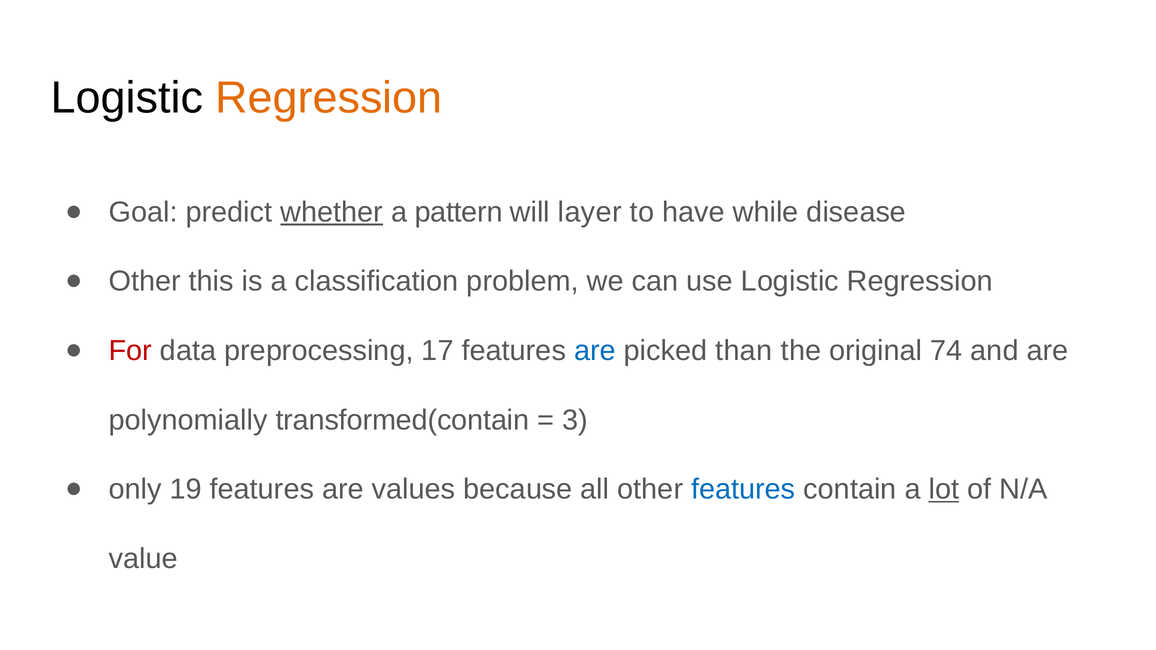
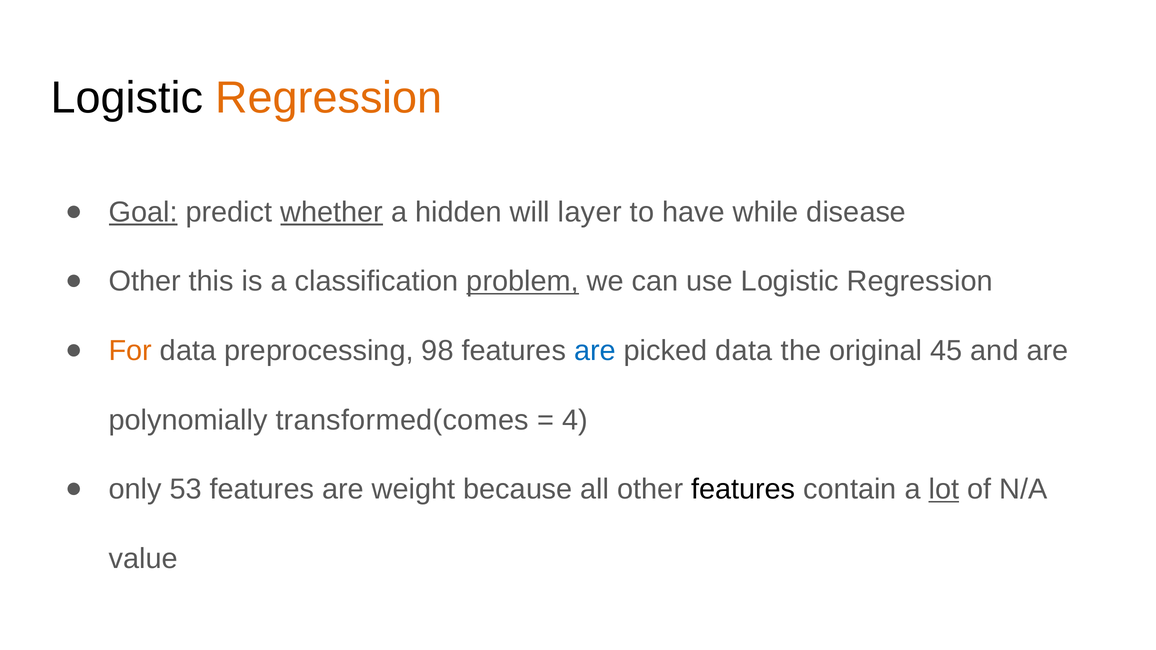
Goal underline: none -> present (143, 212)
pattern: pattern -> hidden (458, 212)
problem underline: none -> present (523, 282)
For colour: red -> orange (130, 351)
17: 17 -> 98 (438, 351)
picked than: than -> data (744, 351)
74: 74 -> 45 (946, 351)
transformed(contain: transformed(contain -> transformed(comes (402, 420)
3: 3 -> 4 (575, 420)
19: 19 -> 53 (186, 490)
values: values -> weight (414, 490)
features colour: blue -> black (743, 490)
